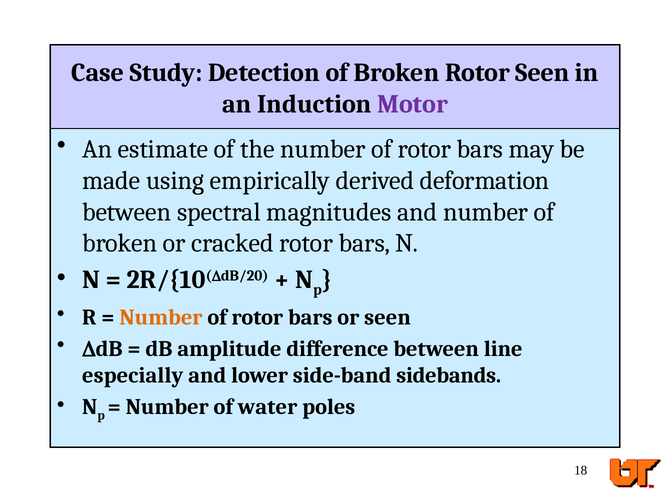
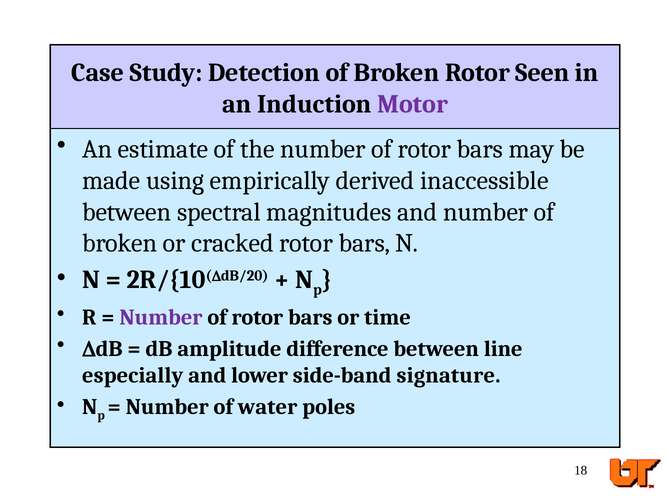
deformation: deformation -> inaccessible (484, 181)
Number colour: orange -> purple (161, 317)
or seen: seen -> time (388, 317)
sidebands: sidebands -> signature (448, 375)
